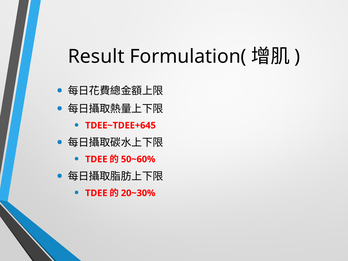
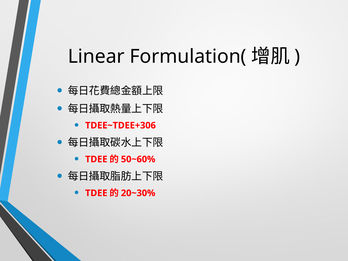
Result: Result -> Linear (96, 56)
TDEE~TDEE+645: TDEE~TDEE+645 -> TDEE~TDEE+306 (121, 125)
